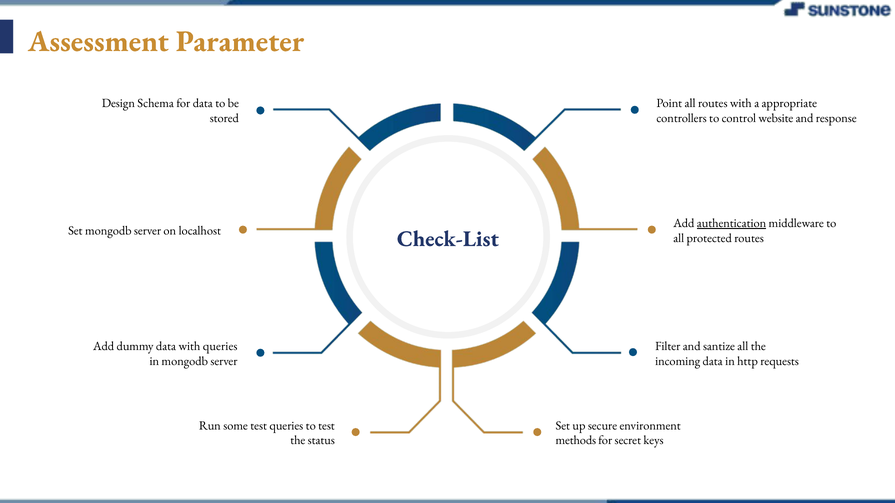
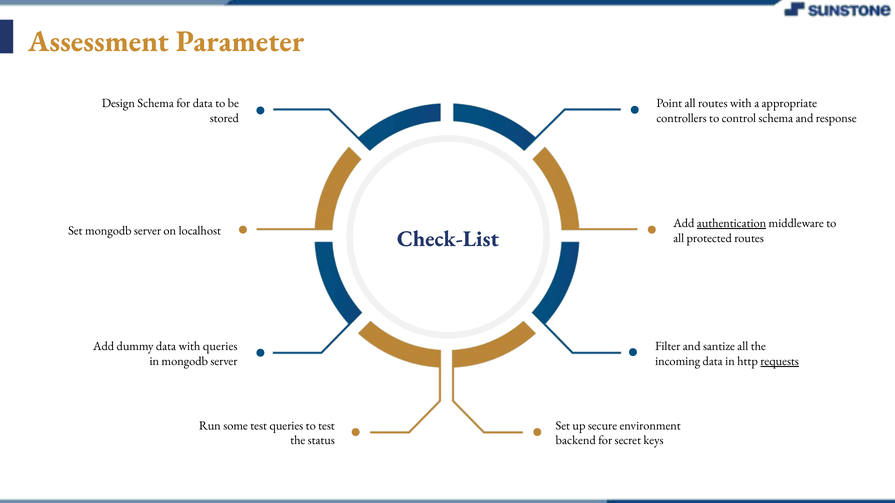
control website: website -> schema (776, 118)
requests underline: none -> present (780, 362)
methods: methods -> backend (576, 441)
